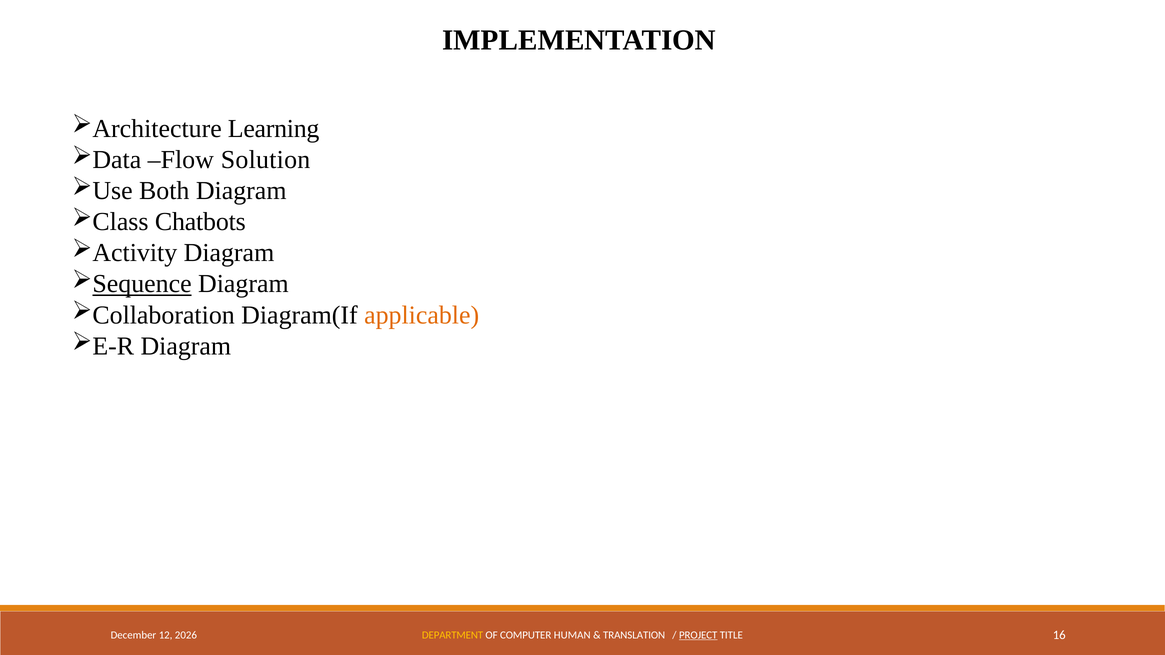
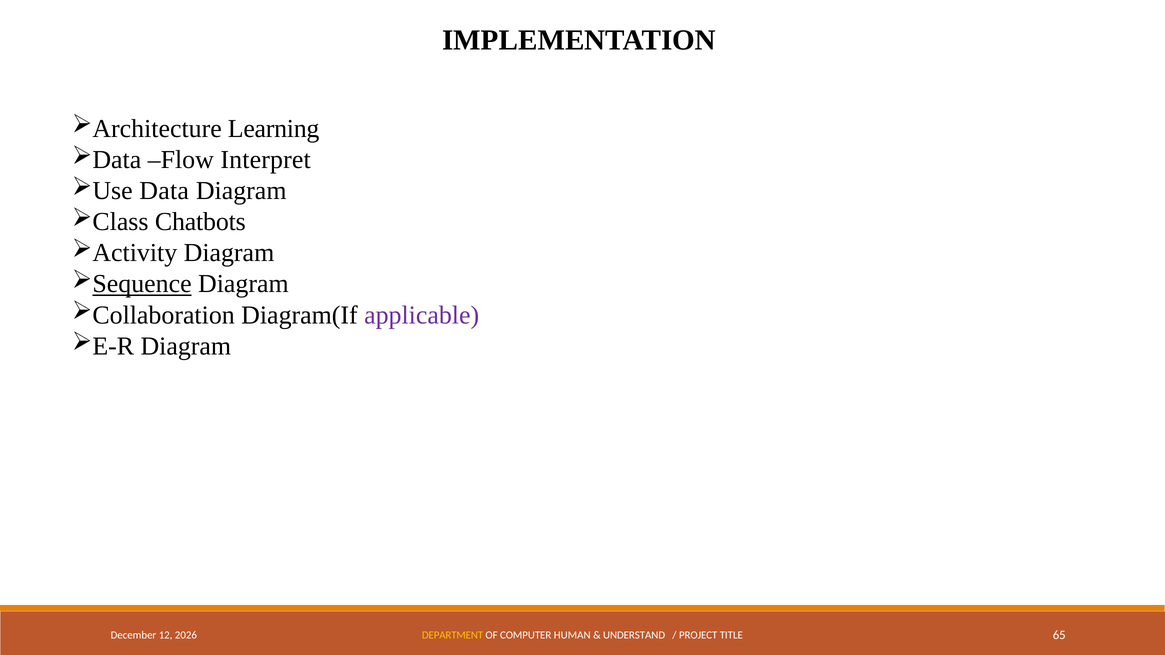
Solution: Solution -> Interpret (266, 160)
Use Both: Both -> Data (164, 191)
applicable colour: orange -> purple (422, 315)
TRANSLATION: TRANSLATION -> UNDERSTAND (634, 635)
PROJECT underline: present -> none (698, 635)
16: 16 -> 65 (1059, 635)
